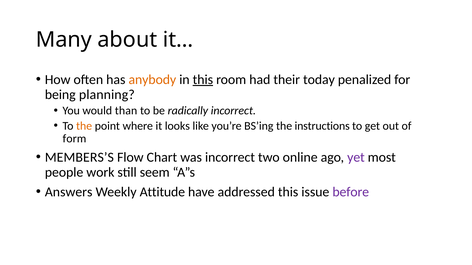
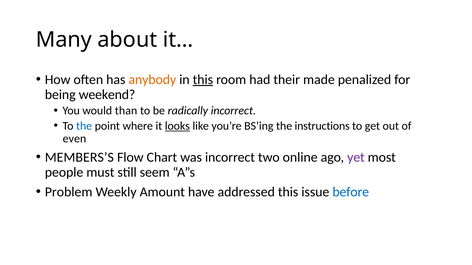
today: today -> made (319, 80)
planning: planning -> weekend (107, 95)
the colour: orange -> blue (84, 126)
looks underline: none -> present (177, 126)
form: form -> even (74, 139)
work: work -> must (100, 172)
Answers: Answers -> Problem (69, 192)
Attitude: Attitude -> Amount (162, 192)
before colour: purple -> blue (351, 192)
